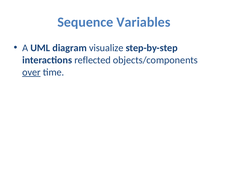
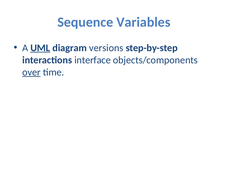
UML underline: none -> present (40, 48)
visualize: visualize -> versions (106, 48)
reflected: reflected -> interface (93, 60)
